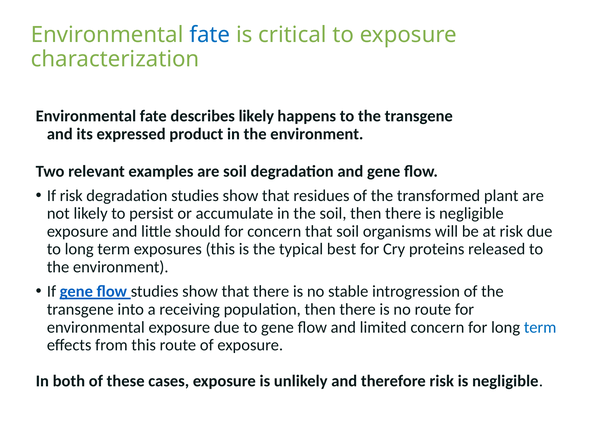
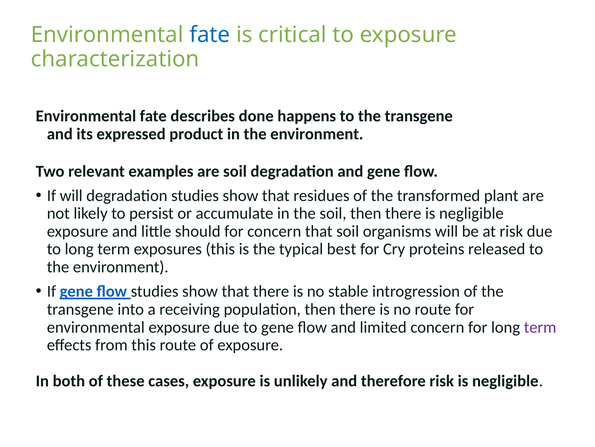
describes likely: likely -> done (256, 116)
If risk: risk -> will (71, 195)
term colour: blue -> purple (540, 327)
